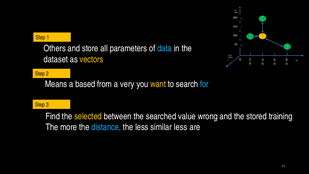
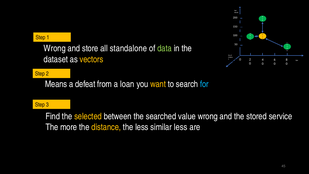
Others: Others -> Wrong (55, 48)
parameters: parameters -> standalone (128, 48)
data colour: light blue -> light green (165, 48)
based: based -> defeat (85, 84)
very: very -> loan (127, 84)
training: training -> service (281, 116)
distance colour: light blue -> yellow (106, 127)
